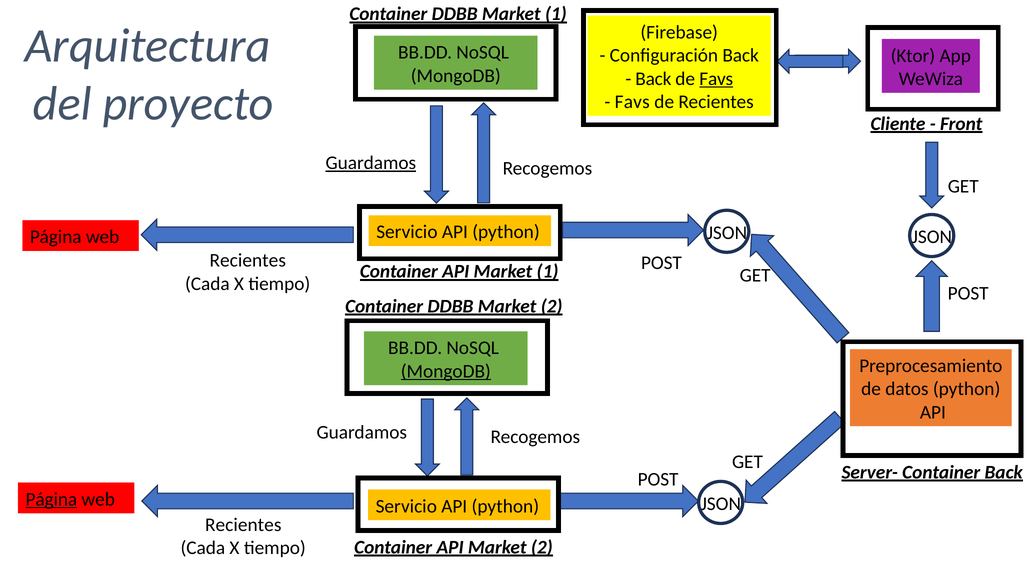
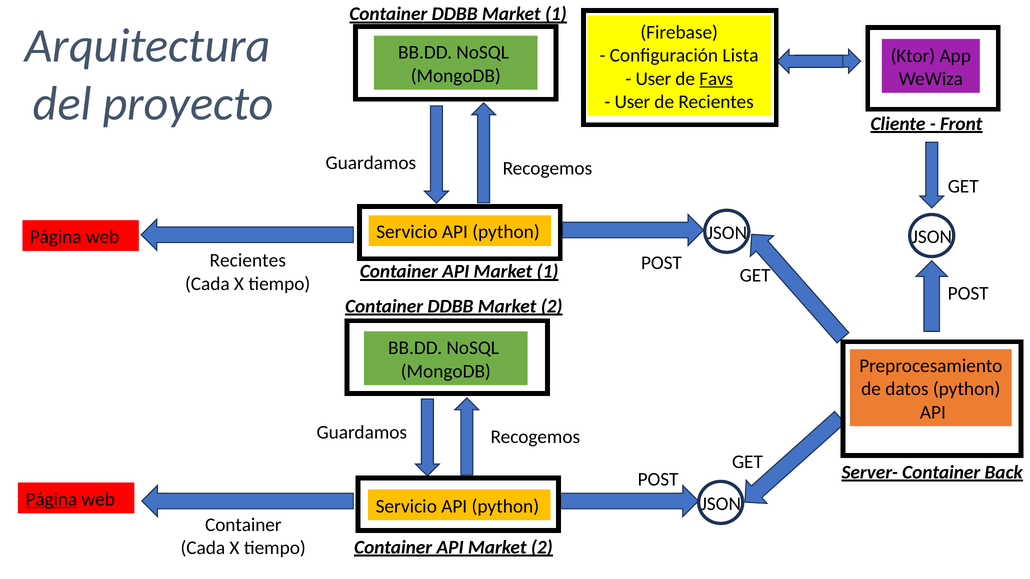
Configuración Back: Back -> Lista (741, 56)
Back: Back -> User (653, 79)
Favs: Favs -> User (632, 102)
Guardamos underline: present -> none (371, 163)
MongoDB underline: present -> none (446, 371)
Recientes: Recientes -> Container (243, 525)
